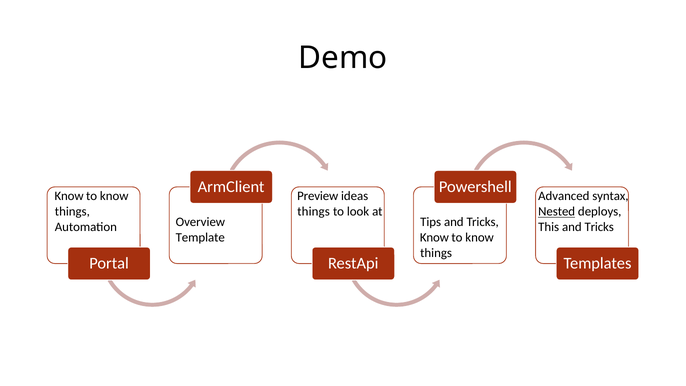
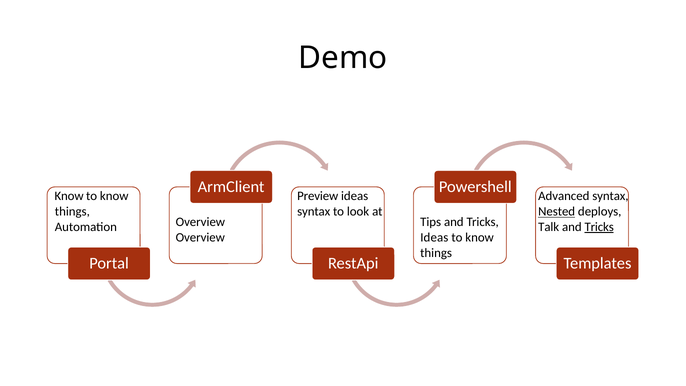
things: things -> syntax (314, 212)
This: This -> Talk (549, 227)
Tricks underline: none -> present (599, 227)
Template: Template -> Overview (200, 238)
Know: Know -> Ideas (434, 238)
